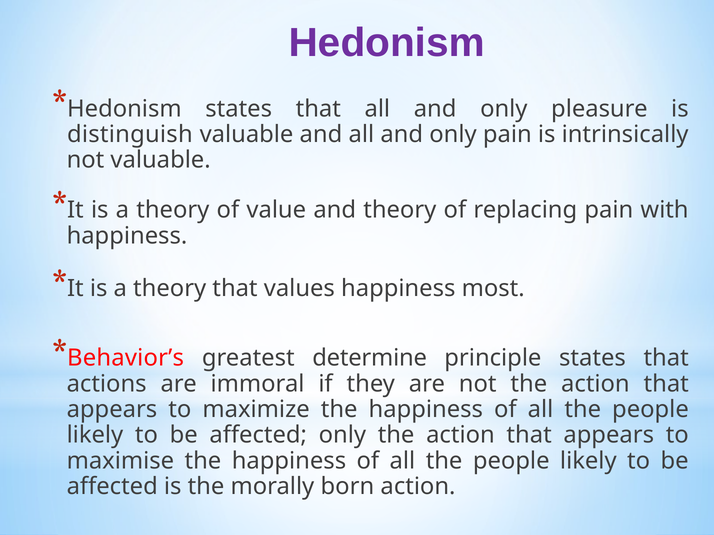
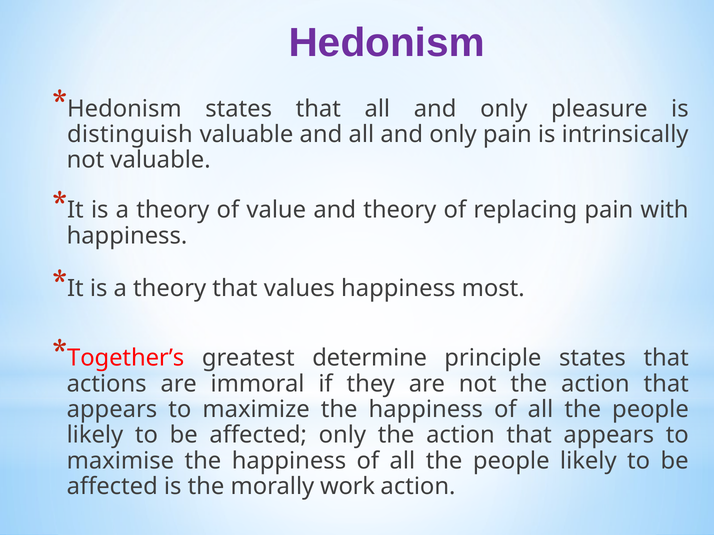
Behavior’s: Behavior’s -> Together’s (126, 358)
born: born -> work (348, 487)
